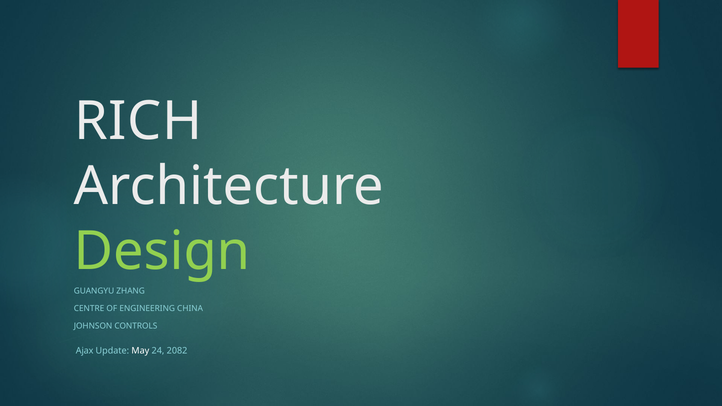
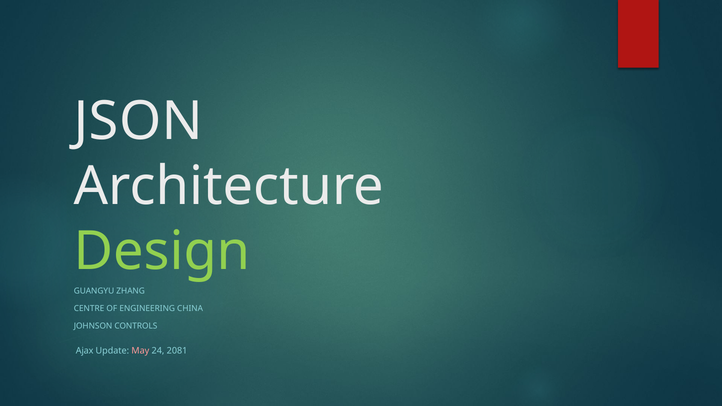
RICH: RICH -> JSON (138, 122)
May colour: white -> pink (140, 351)
2082: 2082 -> 2081 (177, 351)
